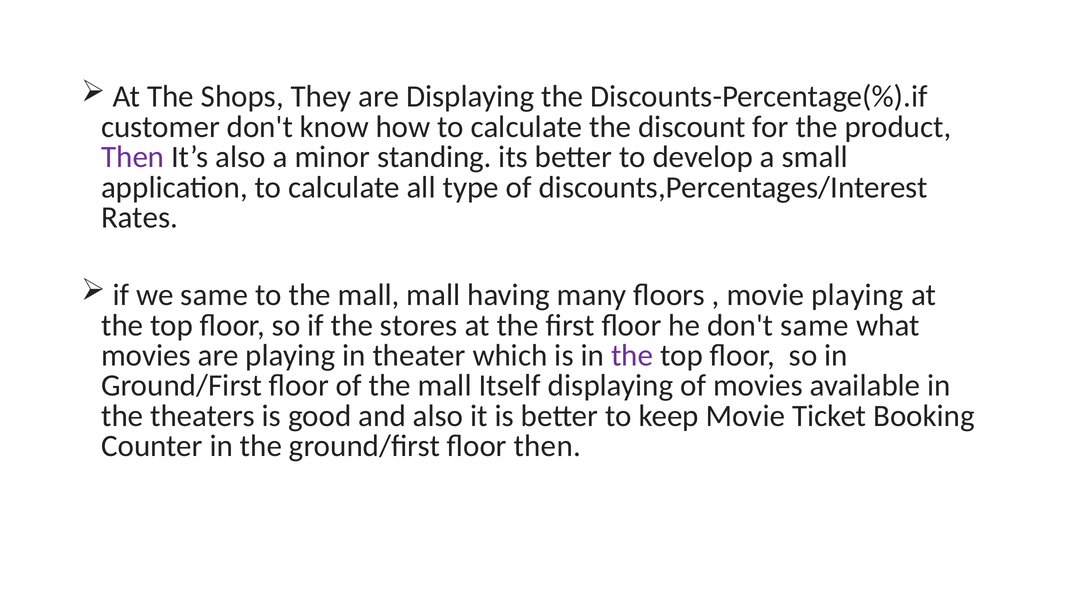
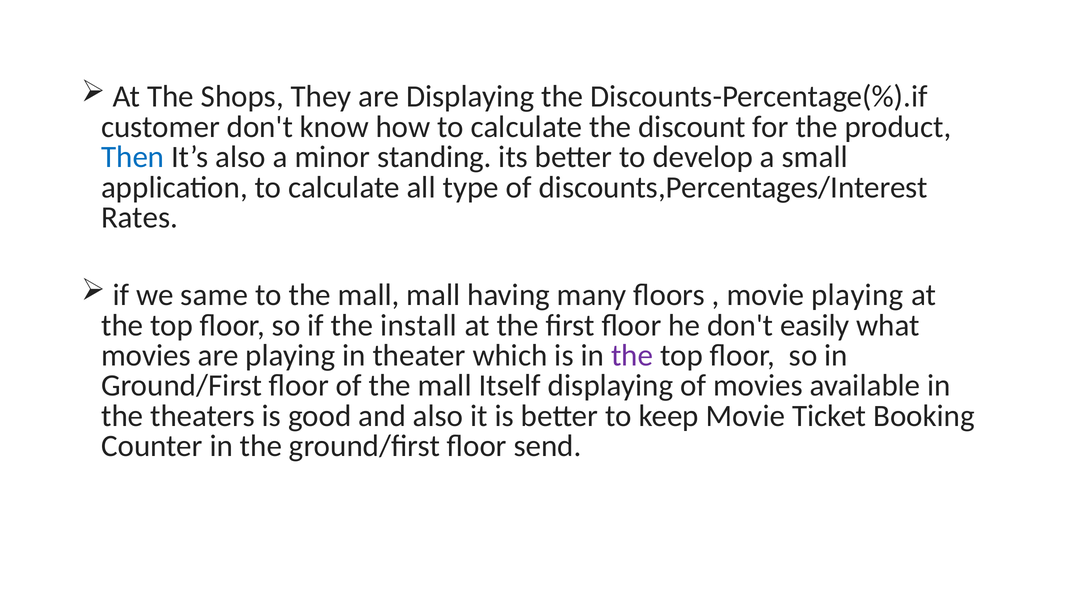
Then colour: purple -> blue (133, 157)
stores: stores -> install (419, 325)
don't same: same -> easily (815, 325)
floor then: then -> send (548, 446)
